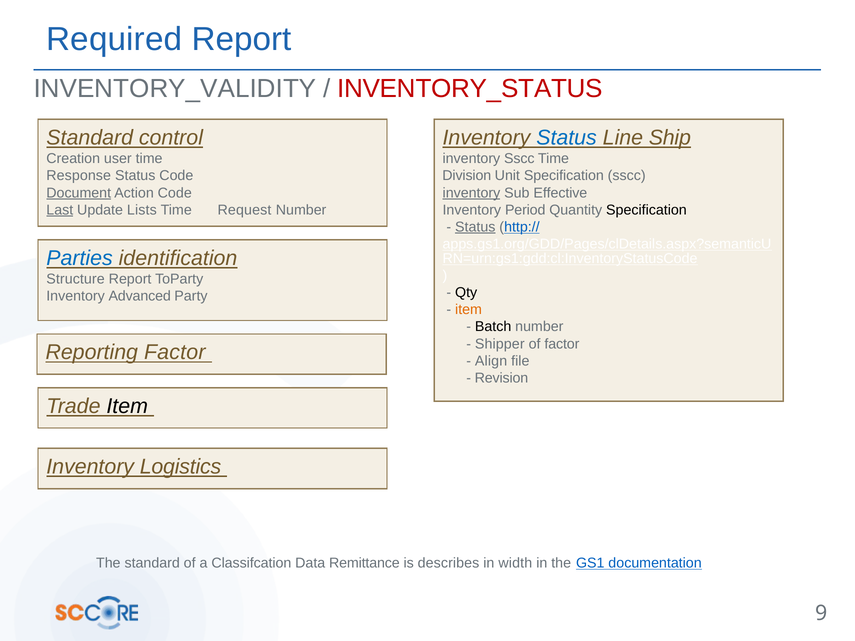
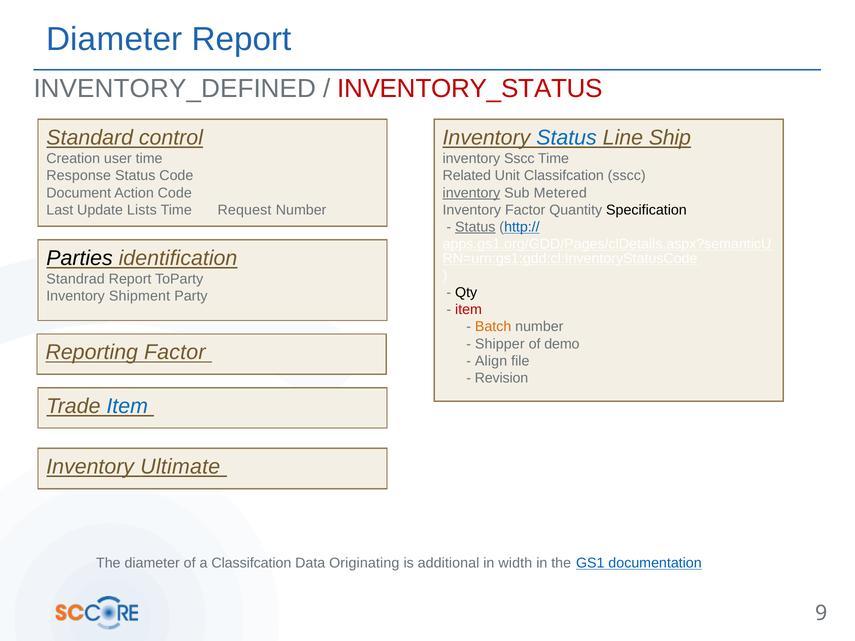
Required: Required -> Diameter (114, 39)
INVENTORY_VALIDITY: INVENTORY_VALIDITY -> INVENTORY_DEFINED (175, 89)
Division: Division -> Related (467, 176)
Unit Specification: Specification -> Classifcation (564, 176)
Document underline: present -> none (79, 193)
Effective: Effective -> Metered (560, 193)
Last underline: present -> none (60, 210)
Inventory Period: Period -> Factor (525, 210)
Parties colour: blue -> black (80, 258)
Structure: Structure -> Standrad (76, 279)
Advanced: Advanced -> Shipment (140, 296)
item colour: orange -> red (469, 310)
Batch colour: black -> orange (493, 327)
of factor: factor -> demo (562, 344)
Item colour: black -> blue (127, 406)
Logistics: Logistics -> Ultimate (180, 467)
The standard: standard -> diameter (152, 563)
Remittance: Remittance -> Originating (364, 563)
describes: describes -> additional (449, 563)
